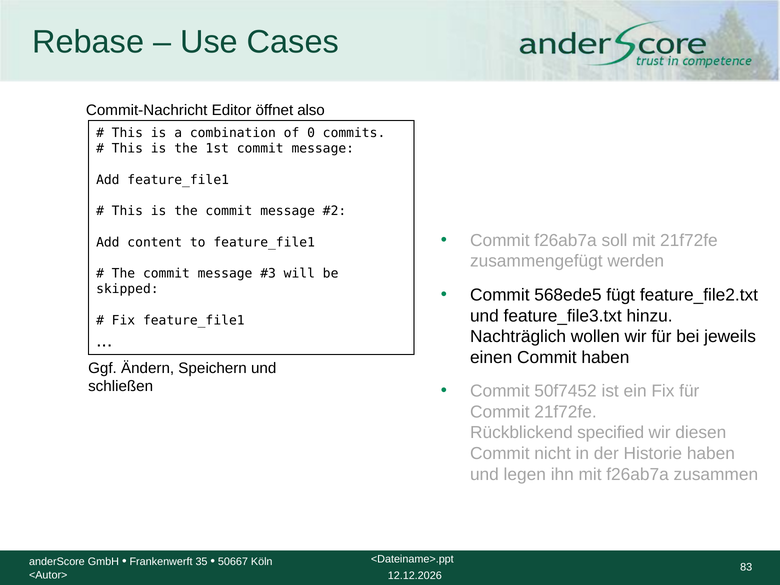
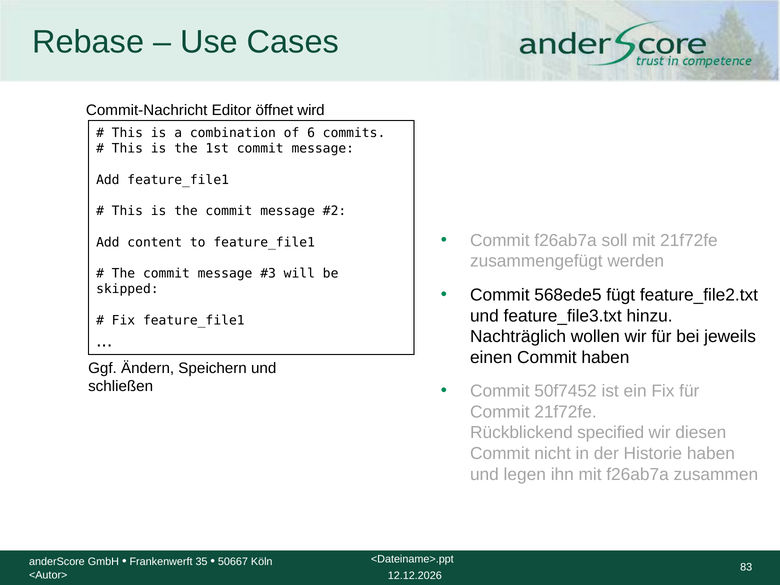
also: also -> wird (311, 110)
0: 0 -> 6 (311, 133)
